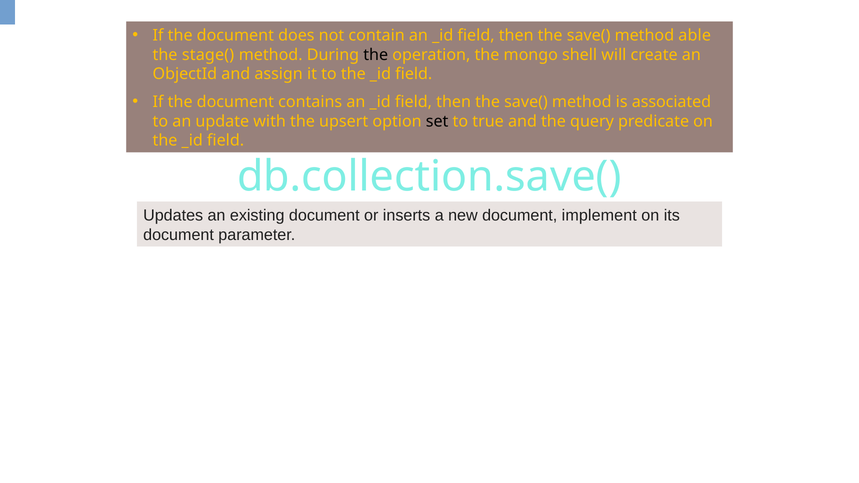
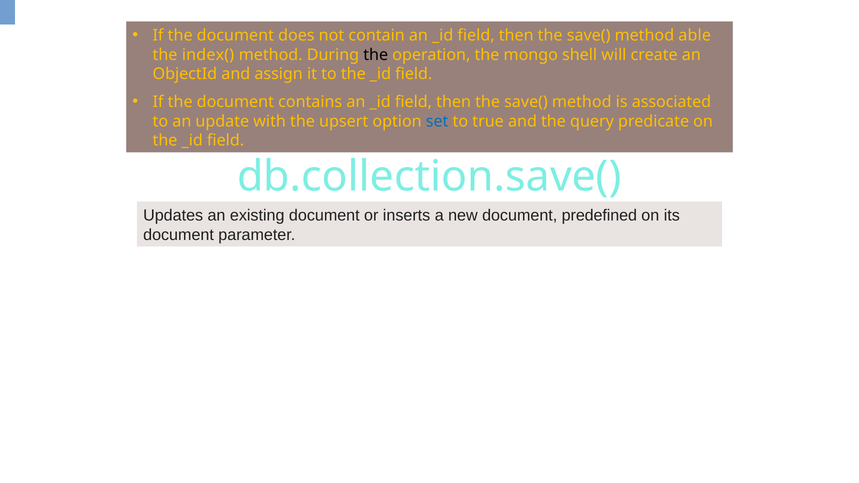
stage(: stage( -> index( (208, 55)
set colour: black -> blue (437, 121)
implement: implement -> predefined (599, 216)
